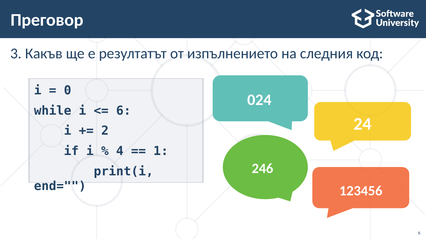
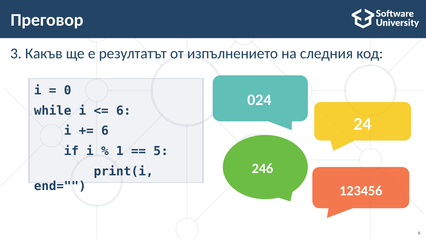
2: 2 -> 6 (105, 131)
4: 4 -> 1 (120, 151)
1: 1 -> 5 (161, 151)
